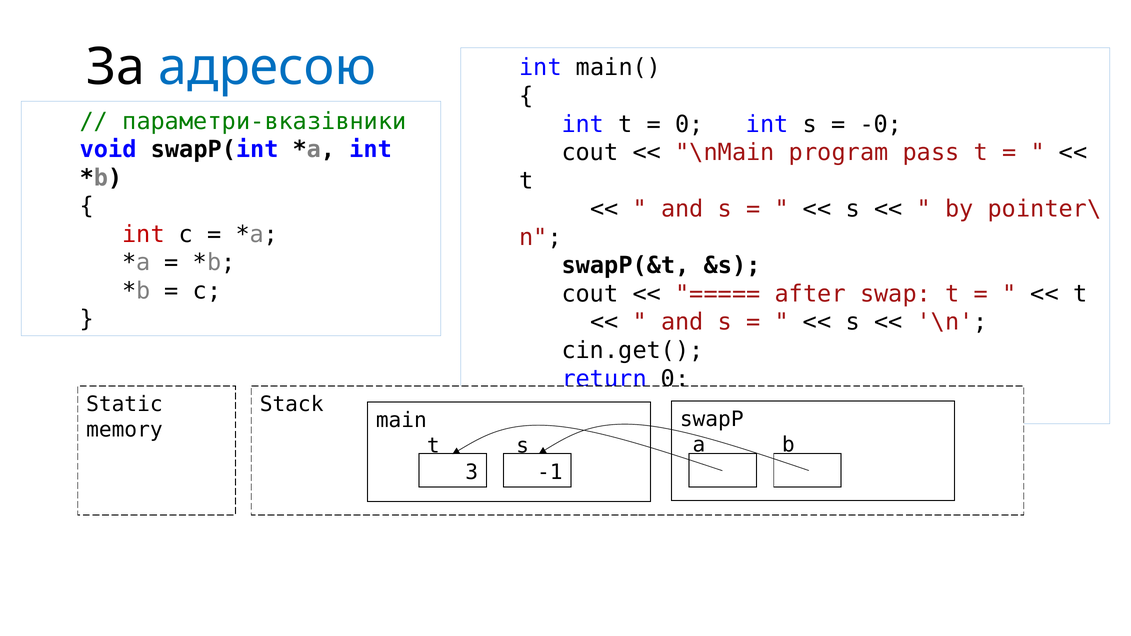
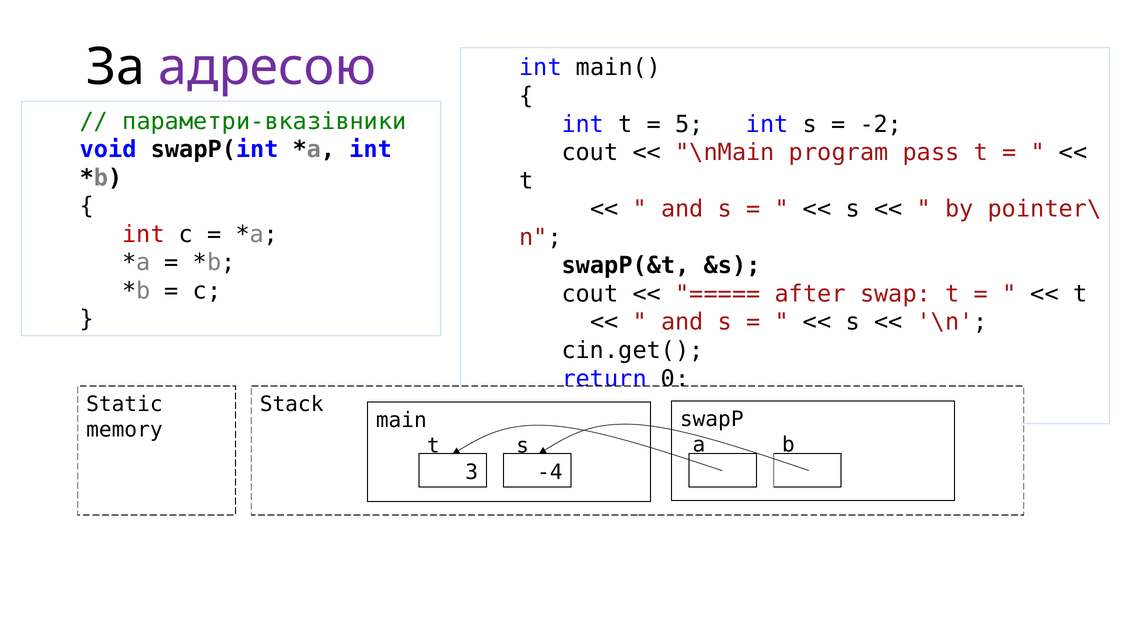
адресою colour: blue -> purple (267, 67)
0: 0 -> 5 (689, 124)
-0: -0 -> -2 (881, 124)
-1: -1 -> -4 (550, 472)
